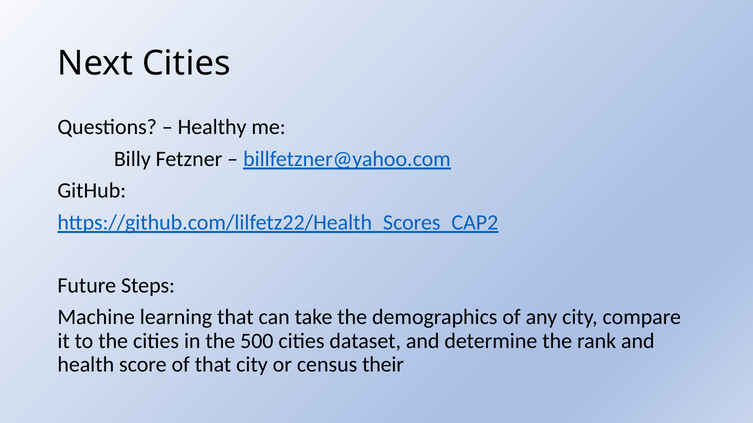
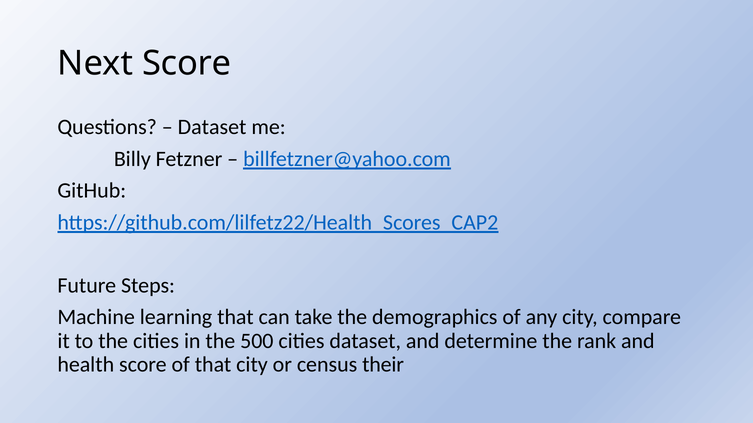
Next Cities: Cities -> Score (187, 63)
Healthy: Healthy -> Dataset (212, 127)
